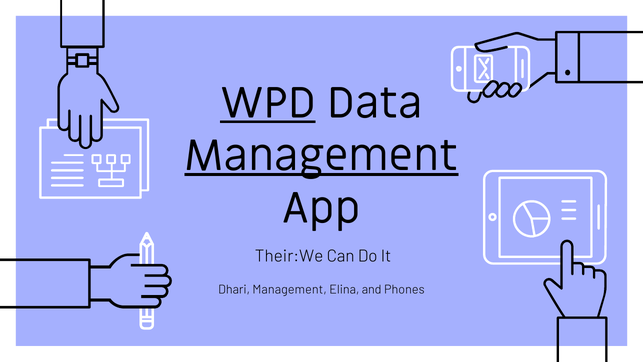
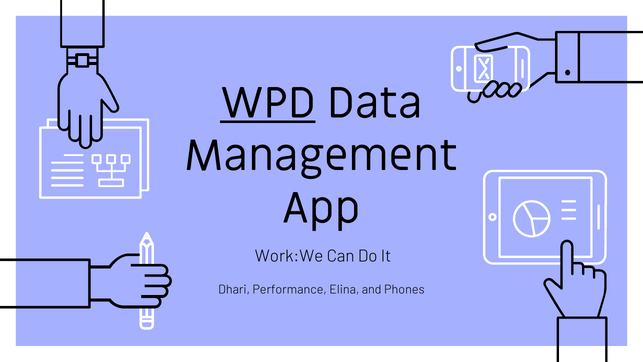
Management underline: present -> none (321, 155)
Their:We: Their:We -> Work:We (289, 256)
Dhari Management: Management -> Performance (290, 290)
